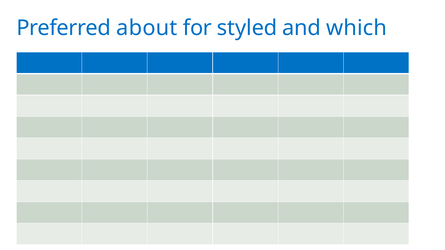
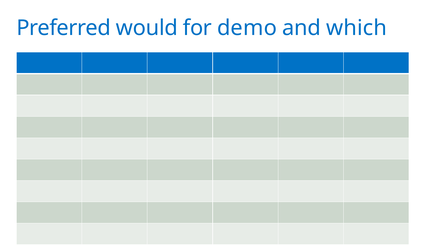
about: about -> would (147, 28)
styled: styled -> demo (247, 28)
